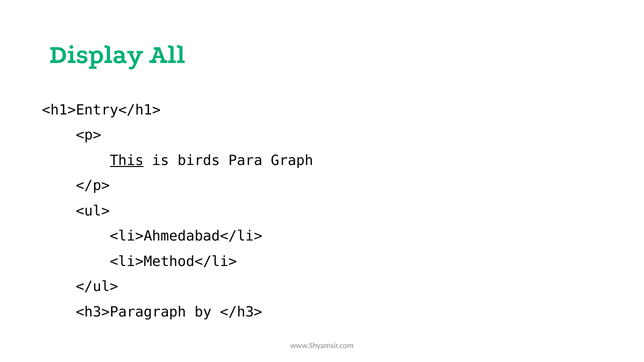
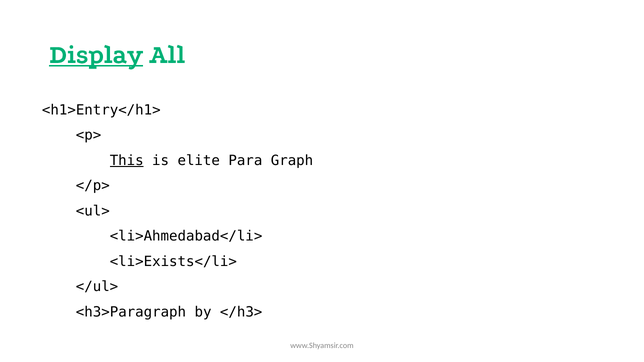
Display underline: none -> present (96, 54)
birds: birds -> elite (199, 161)
<li>Method</li>: <li>Method</li> -> <li>Exists</li> (173, 262)
